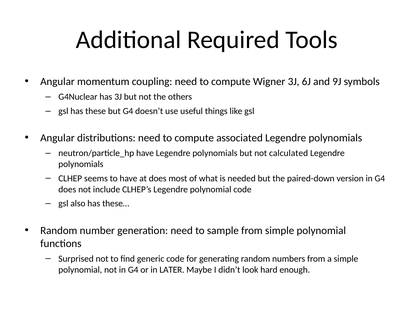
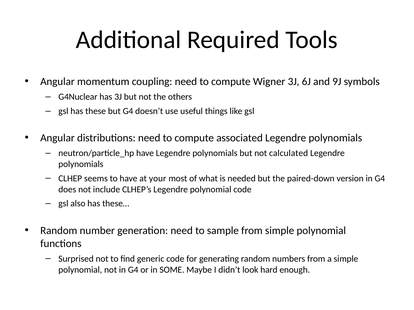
at does: does -> your (158, 179)
LATER: LATER -> SOME (172, 270)
